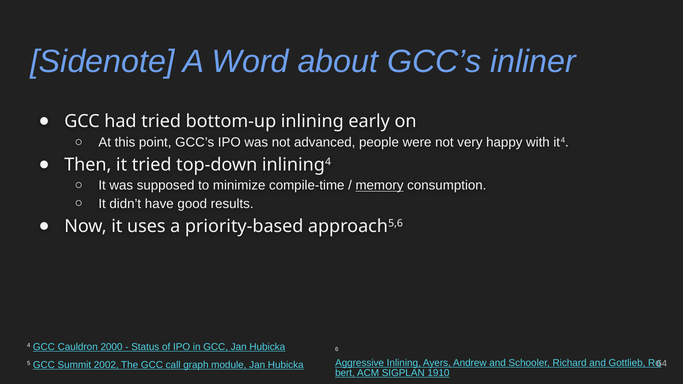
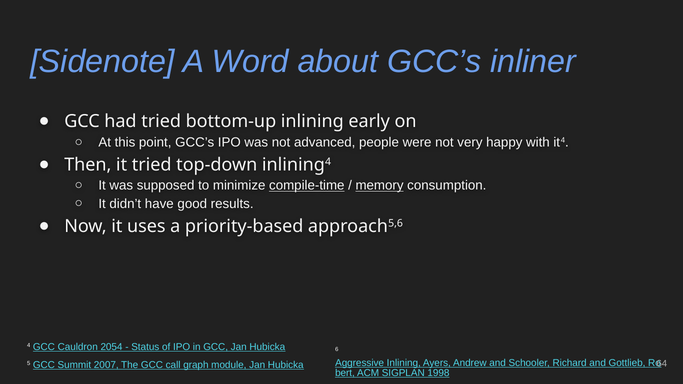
compile-time underline: none -> present (307, 186)
2000: 2000 -> 2054 (112, 347)
2002: 2002 -> 2007 (106, 365)
1910: 1910 -> 1998 (438, 373)
